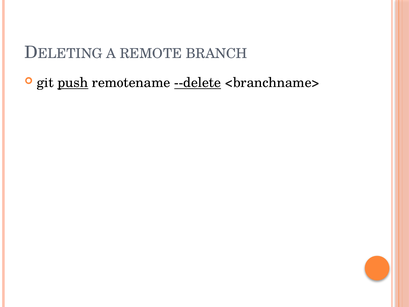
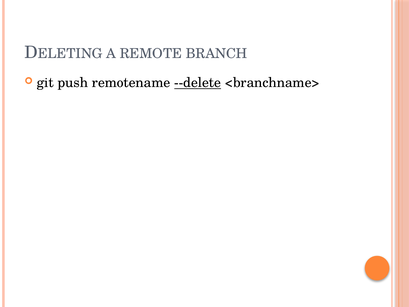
push underline: present -> none (73, 83)
